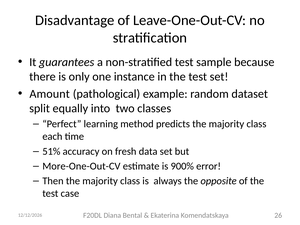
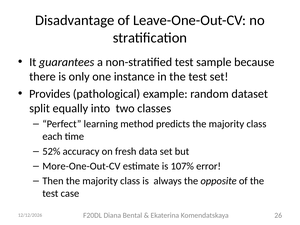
Amount: Amount -> Provides (50, 94)
51%: 51% -> 52% (51, 151)
900%: 900% -> 107% (182, 166)
